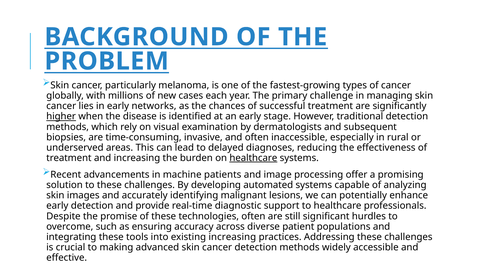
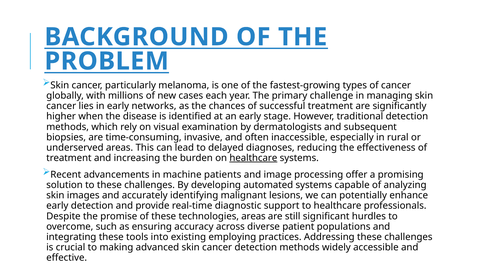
higher underline: present -> none (61, 117)
technologies often: often -> areas (253, 217)
existing increasing: increasing -> employing (232, 237)
